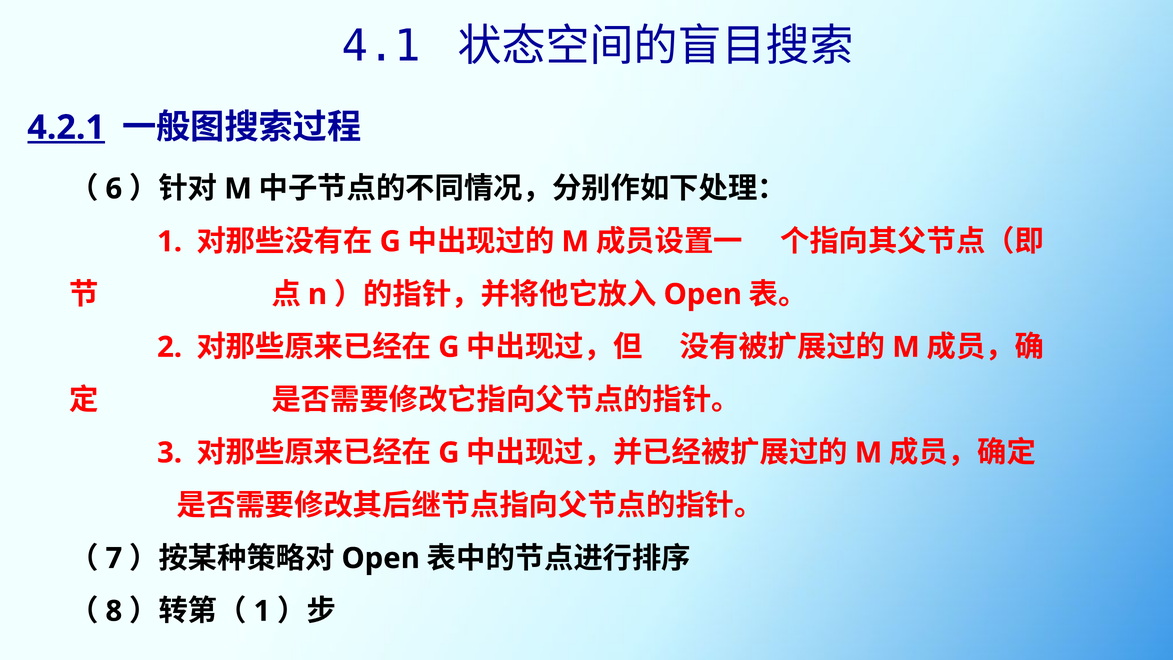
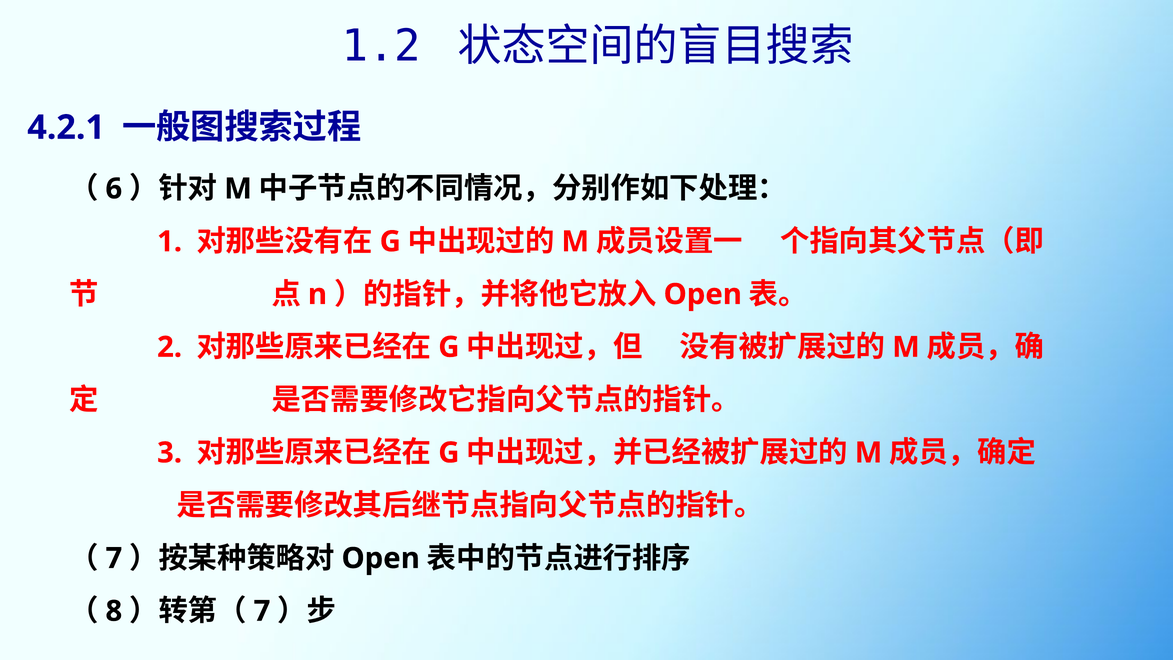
4.1: 4.1 -> 1.2 (381, 46)
4.2.1 underline: present -> none (66, 127)
1: 1 -> 7 (262, 611)
